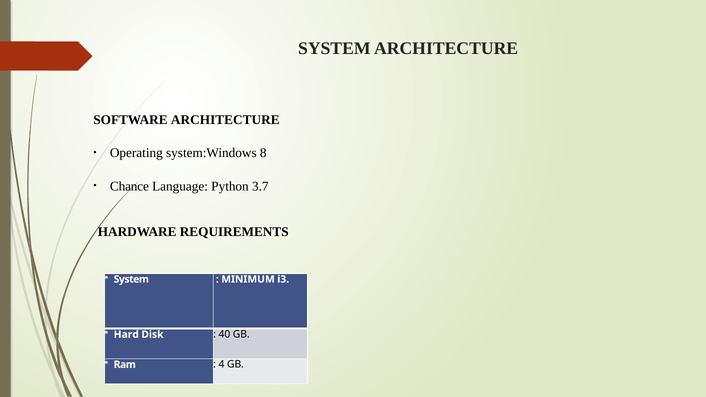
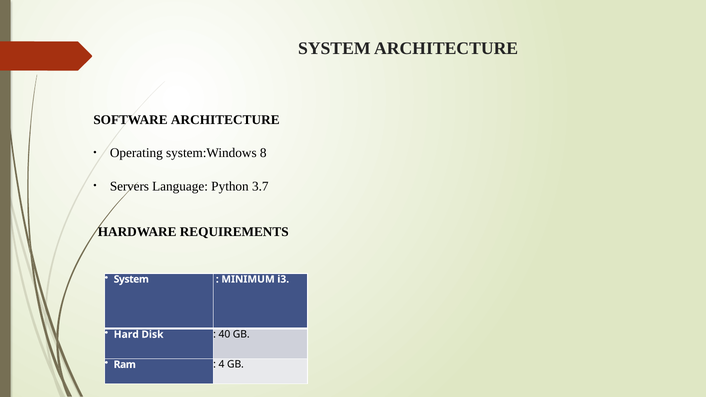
Chance: Chance -> Servers (129, 186)
